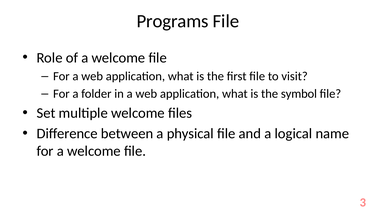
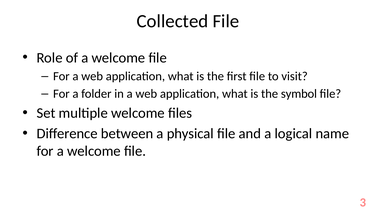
Programs: Programs -> Collected (172, 21)
